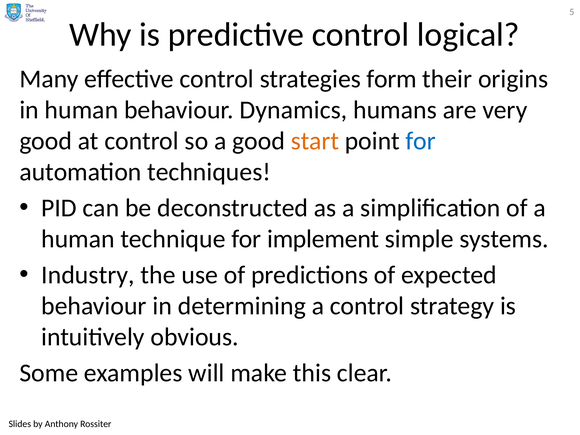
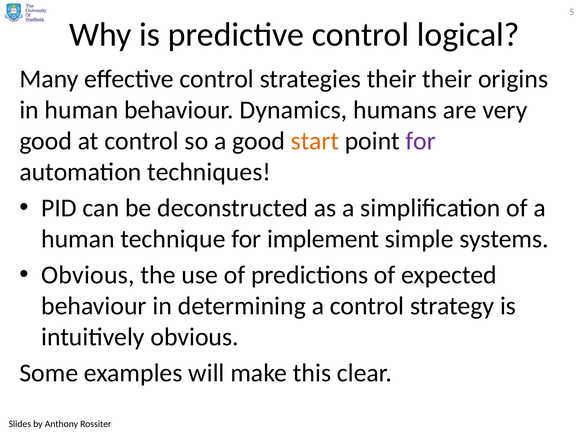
strategies form: form -> their (392, 79)
for colour: blue -> purple (421, 141)
Industry: Industry -> Obvious (88, 275)
